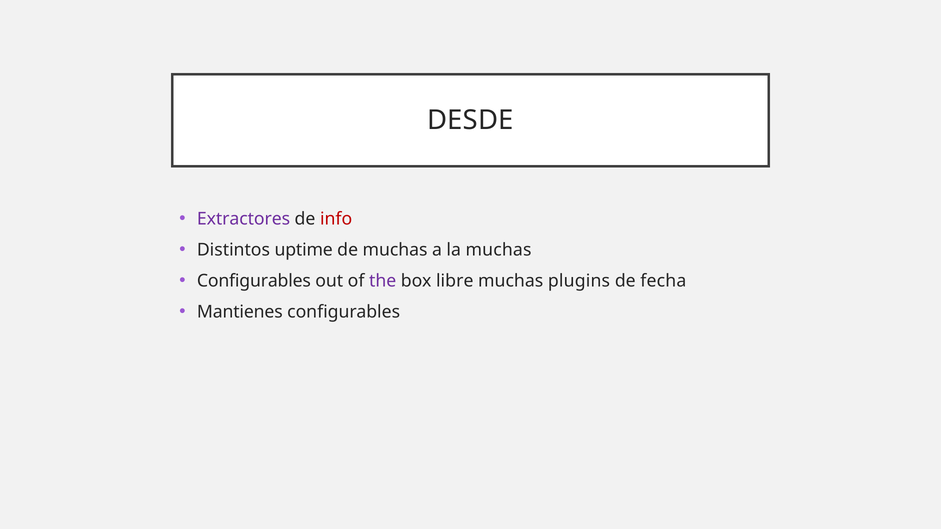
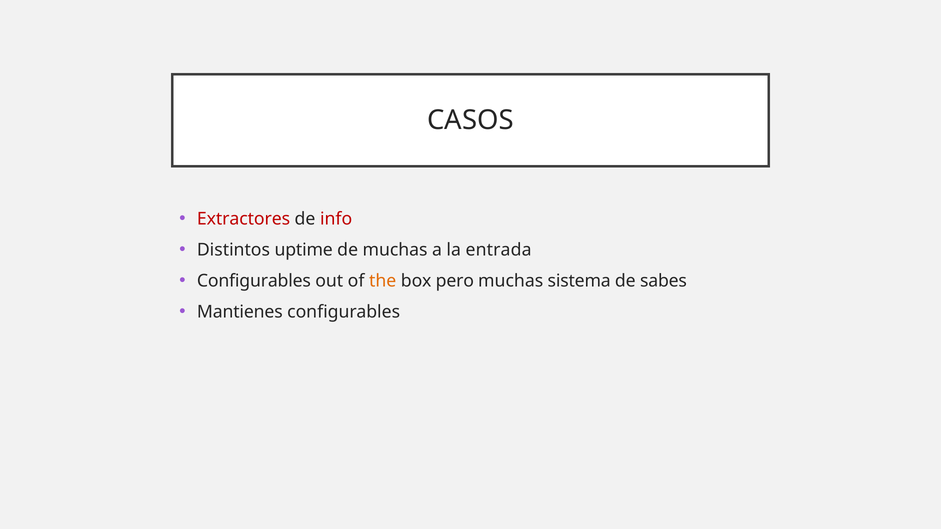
DESDE: DESDE -> CASOS (470, 120)
Extractores colour: purple -> red (244, 219)
la muchas: muchas -> entrada (499, 250)
the colour: purple -> orange (383, 281)
libre: libre -> pero (455, 281)
plugins: plugins -> sistema (579, 281)
fecha: fecha -> sabes (663, 281)
